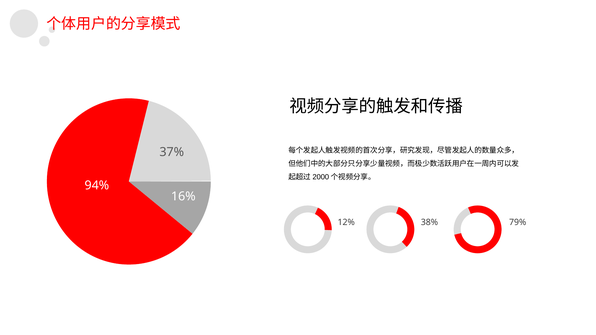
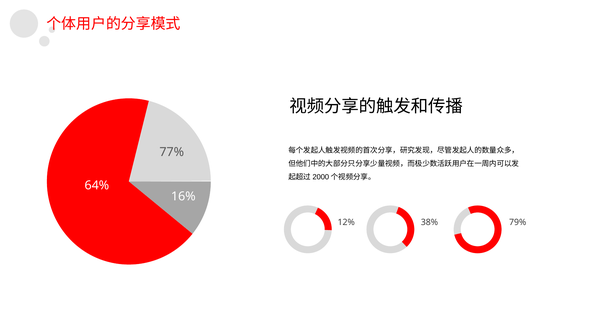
37%: 37% -> 77% (172, 152)
94%: 94% -> 64% (97, 186)
